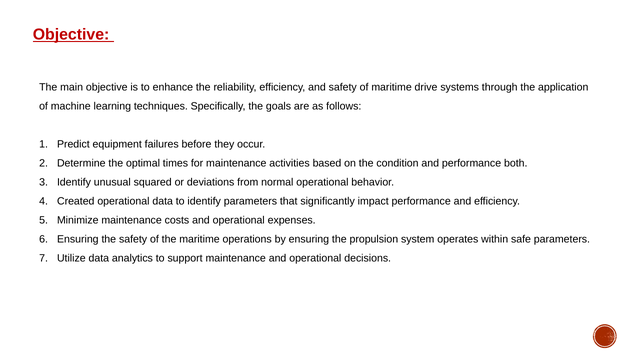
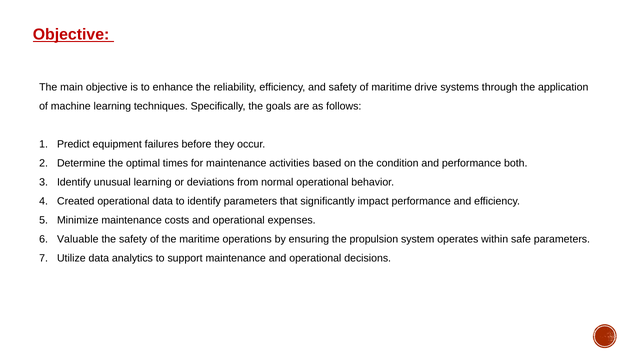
unusual squared: squared -> learning (153, 182)
Ensuring: Ensuring -> Valuable (78, 239)
